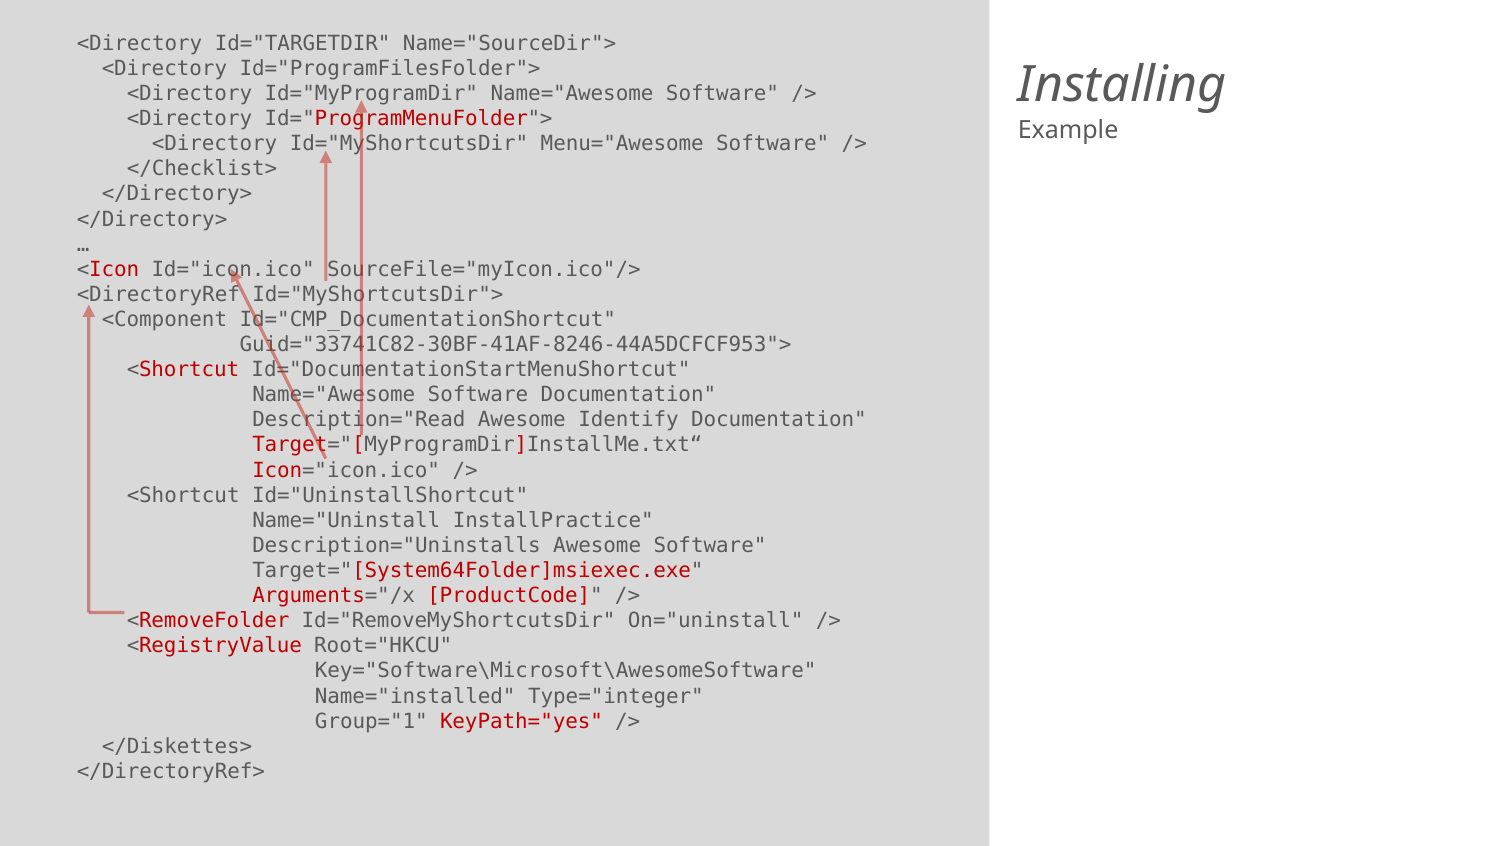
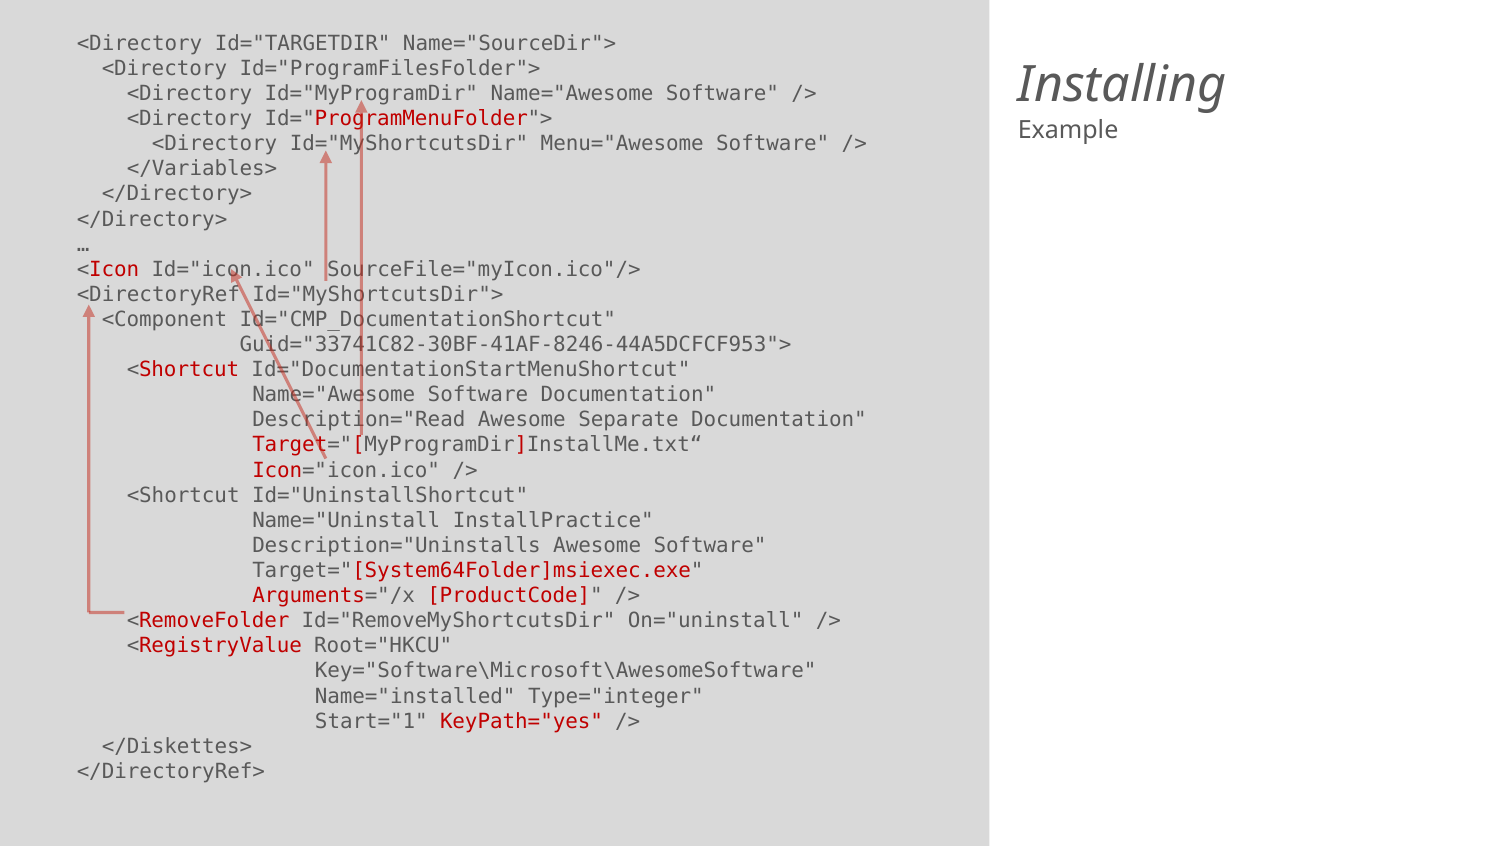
</Checklist>: </Checklist> -> </Variables> (202, 169)
Identify: Identify -> Separate (629, 420)
Group="1: Group="1 -> Start="1 (371, 722)
